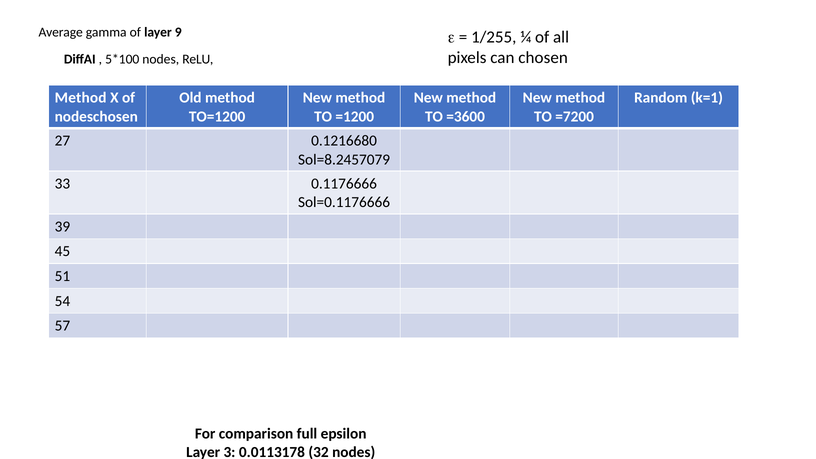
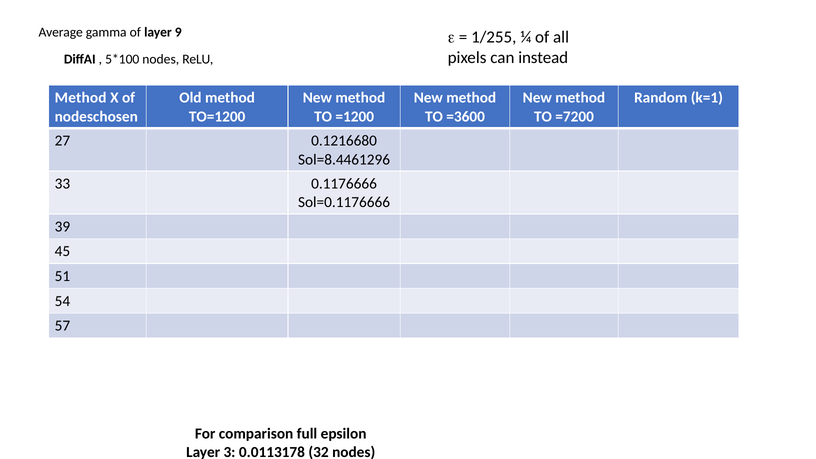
chosen: chosen -> instead (543, 57)
Sol=8.2457079: Sol=8.2457079 -> Sol=8.4461296 (344, 159)
